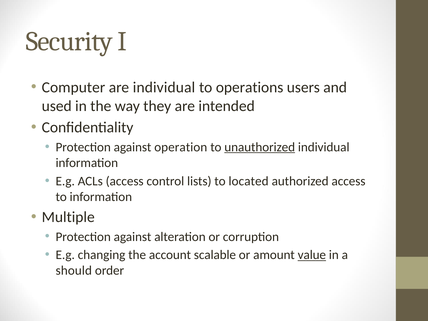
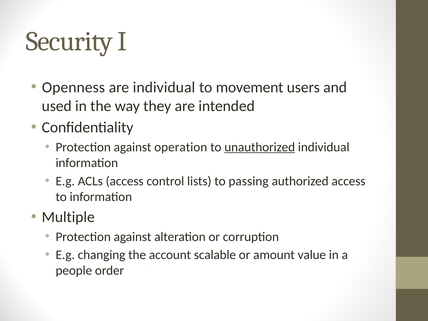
Computer: Computer -> Openness (73, 87)
operations: operations -> movement (250, 87)
located: located -> passing (249, 181)
value underline: present -> none (312, 255)
should: should -> people (74, 271)
